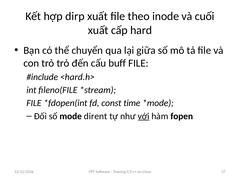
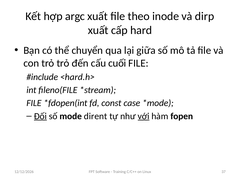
dirp: dirp -> argc (75, 16)
cuối: cuối -> dirp (205, 16)
buff: buff -> cuối (117, 63)
time: time -> case (132, 103)
Đối underline: none -> present (40, 116)
